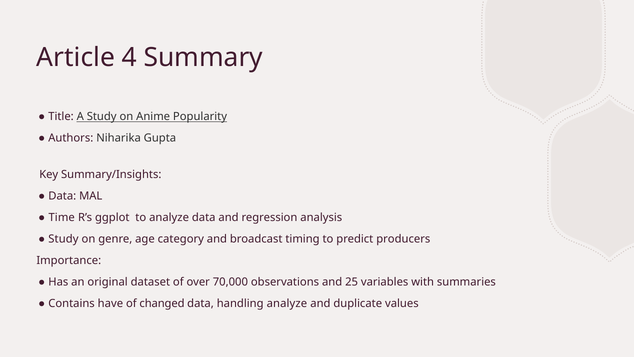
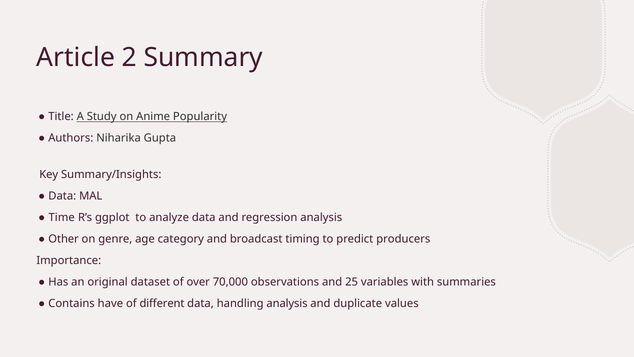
4: 4 -> 2 (129, 57)
Study: Study -> Other (64, 239)
changed: changed -> different (162, 303)
handling analyze: analyze -> analysis (287, 303)
